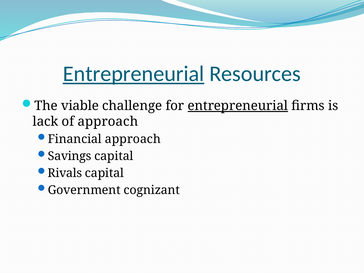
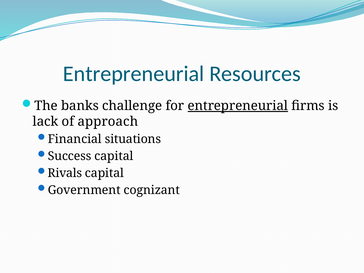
Entrepreneurial underline: present -> none (134, 74)
viable: viable -> banks (80, 106)
Financial approach: approach -> situations (133, 139)
Savings: Savings -> Success (70, 156)
